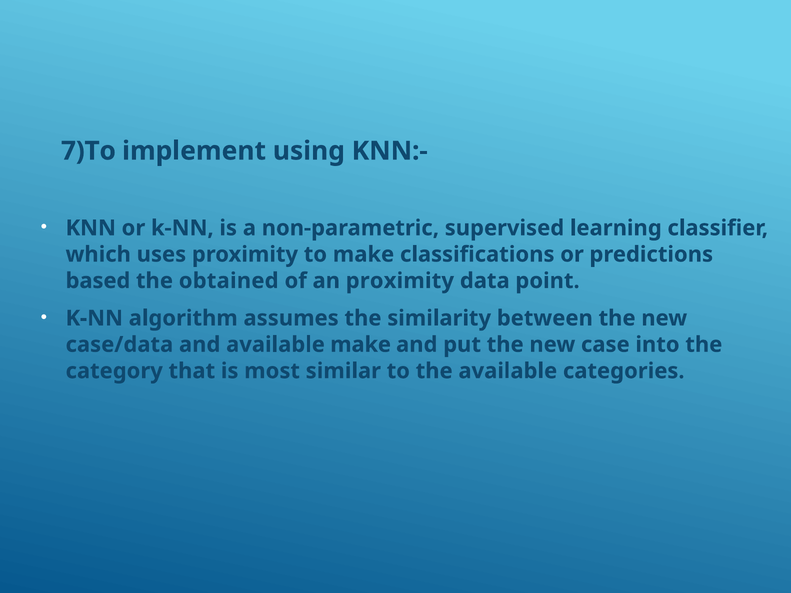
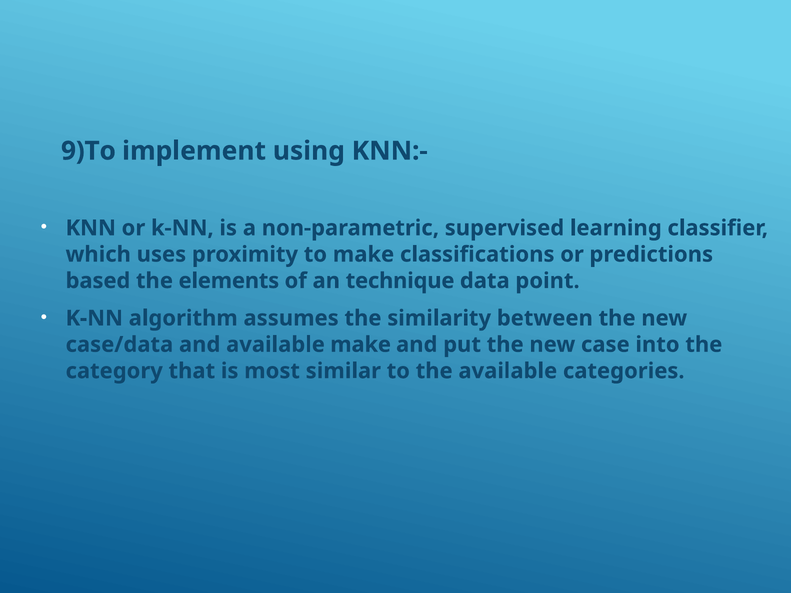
7)To: 7)To -> 9)To (88, 151)
obtained: obtained -> elements (229, 281)
an proximity: proximity -> technique (400, 281)
